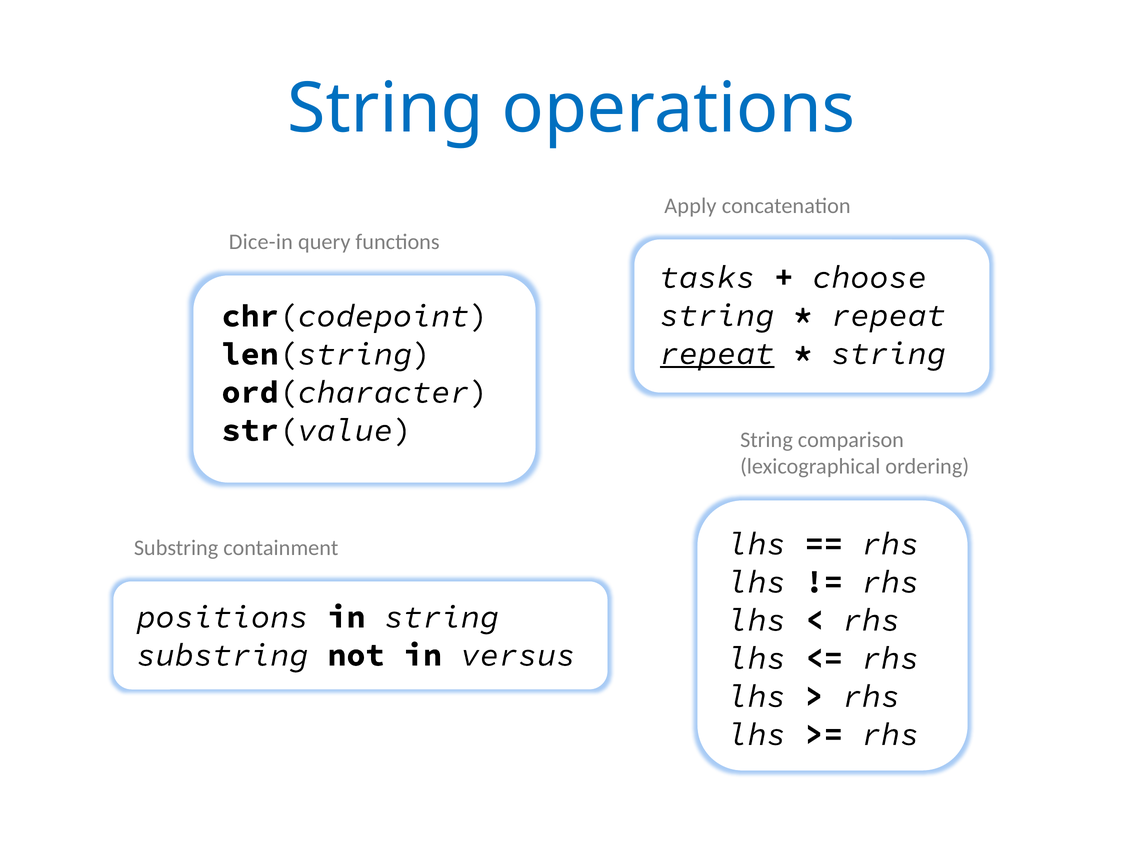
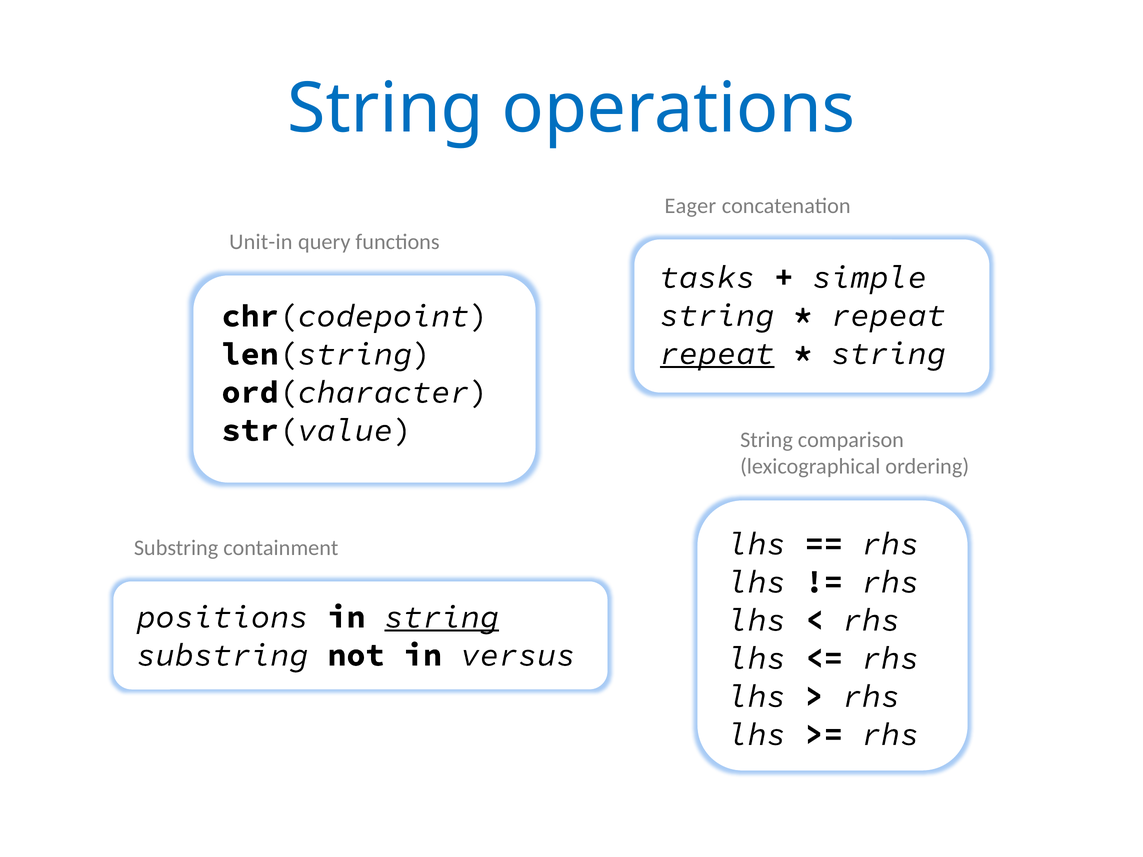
Apply: Apply -> Eager (690, 206)
Dice-in: Dice-in -> Unit-in (261, 242)
choose: choose -> simple (870, 277)
string underline: none -> present (442, 617)
